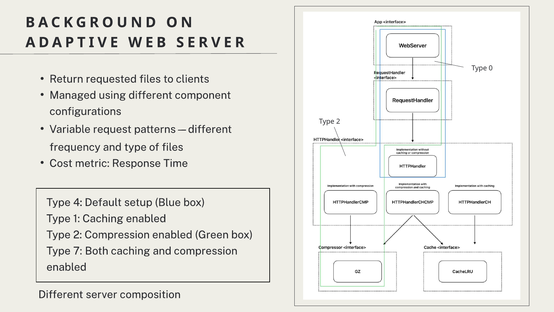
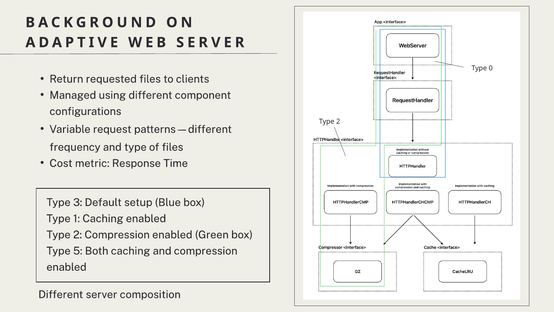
4: 4 -> 3 (78, 202)
7: 7 -> 5 (78, 251)
